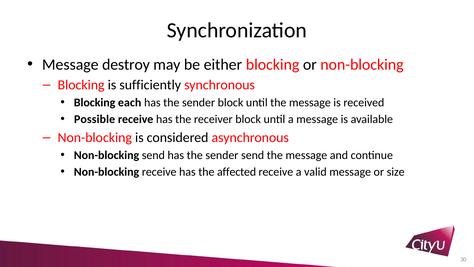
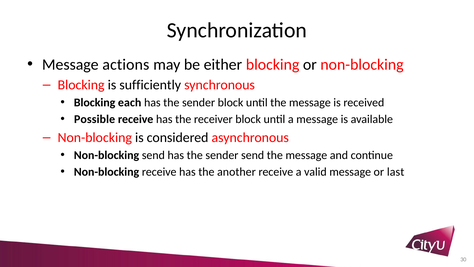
destroy: destroy -> actions (126, 64)
affected: affected -> another (236, 172)
size: size -> last (396, 172)
